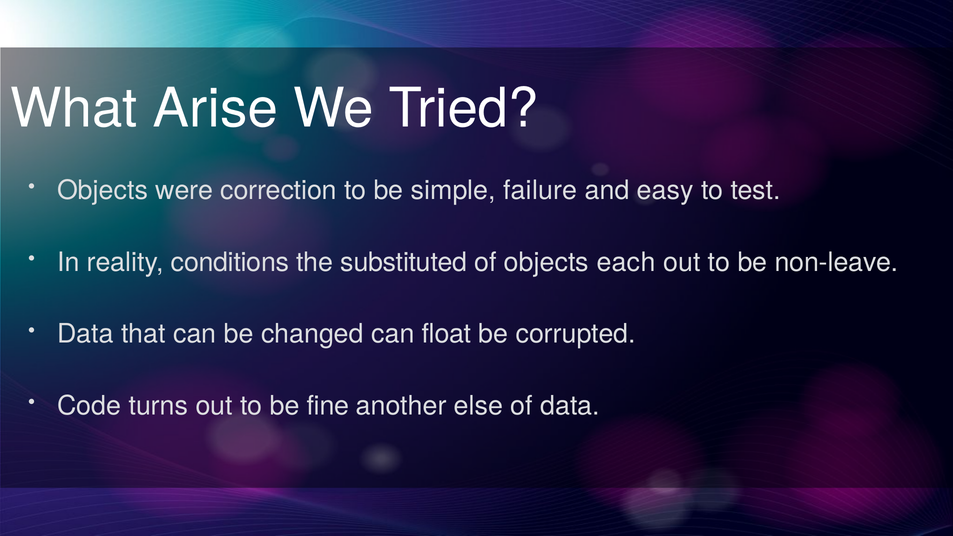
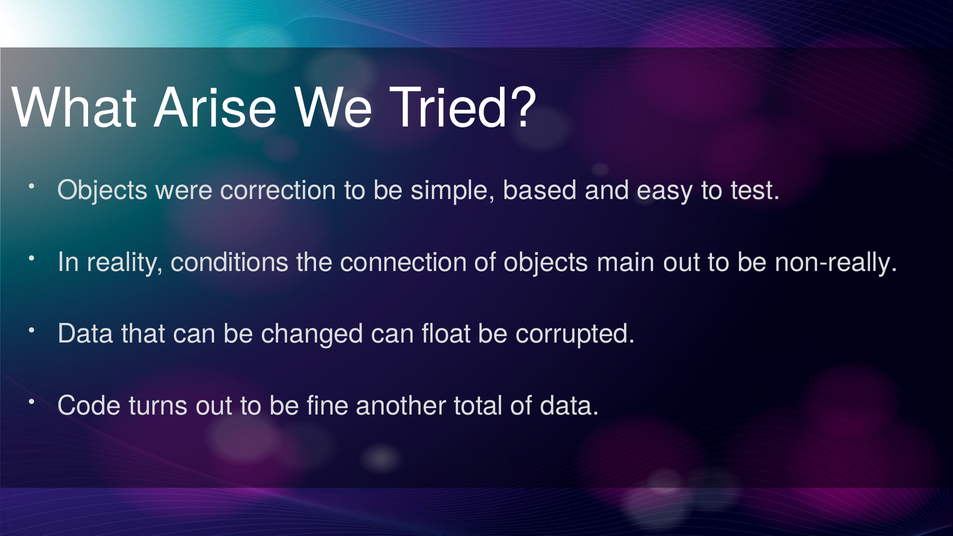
failure: failure -> based (540, 190)
substituted: substituted -> connection (404, 262)
each: each -> main (626, 262)
non-leave: non-leave -> non-really (837, 262)
else: else -> total (479, 406)
